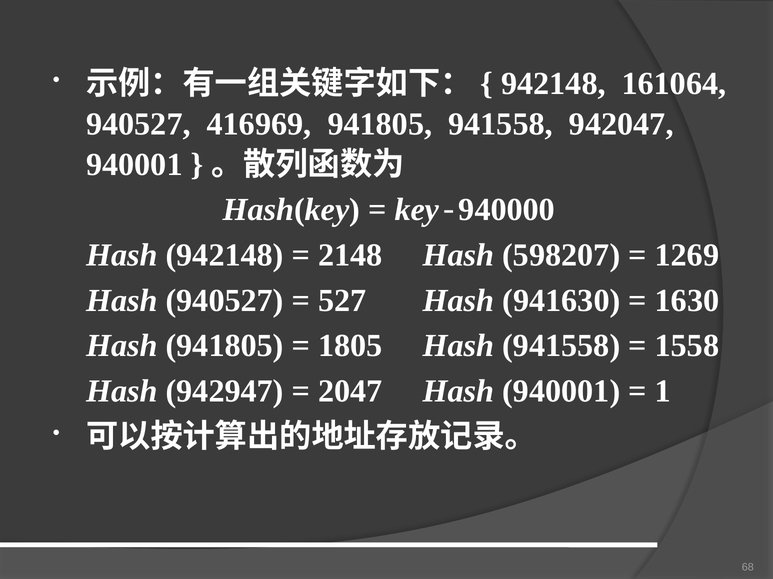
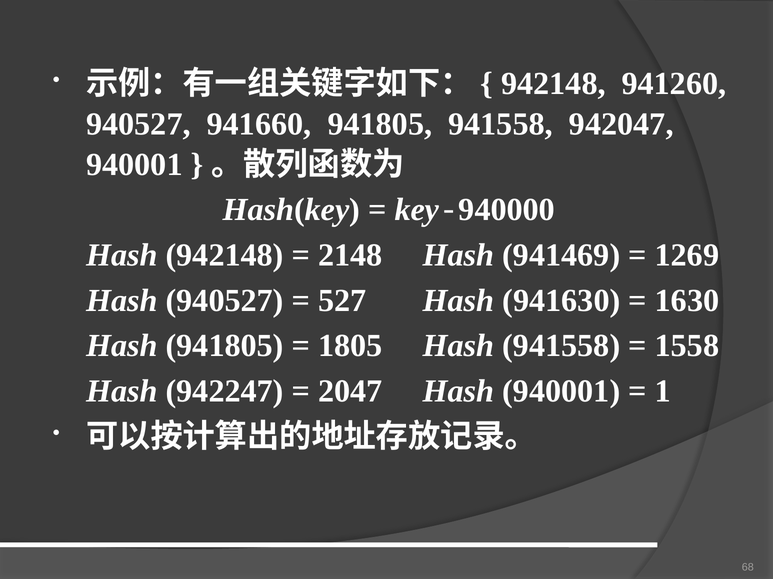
161064: 161064 -> 941260 (674, 84)
416969: 416969 -> 941660 (259, 124)
598207: 598207 -> 941469 (561, 255)
942947: 942947 -> 942247 (225, 392)
